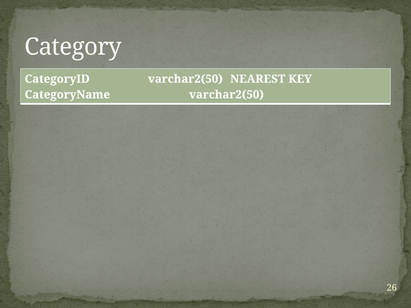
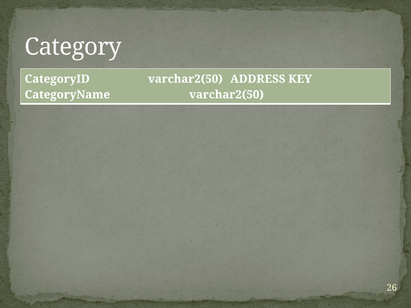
NEAREST: NEAREST -> ADDRESS (258, 79)
